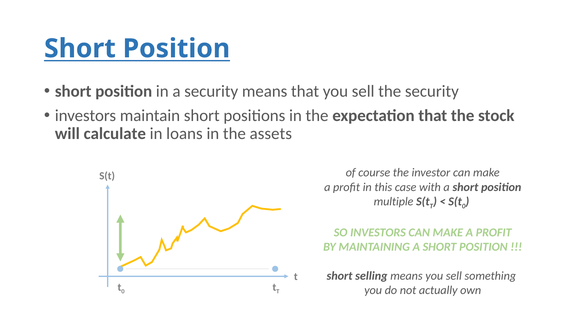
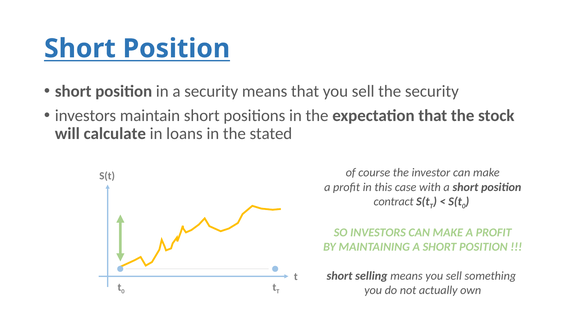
assets: assets -> stated (271, 134)
multiple: multiple -> contract (394, 202)
